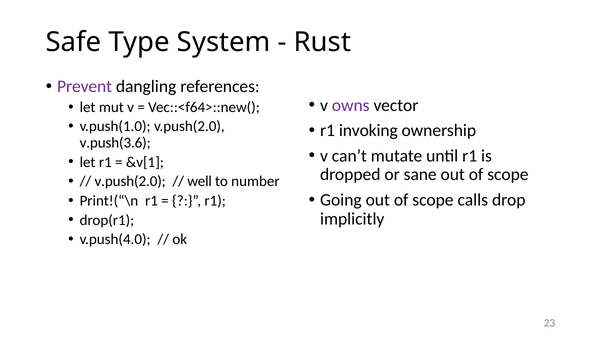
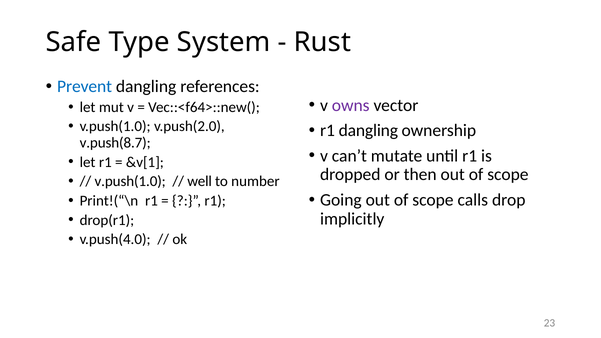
Prevent colour: purple -> blue (85, 86)
r1 invoking: invoking -> dangling (368, 131)
v.push(3.6: v.push(3.6 -> v.push(8.7 (115, 143)
sane: sane -> then (420, 175)
v.push(2.0: v.push(2.0 -> v.push(1.0 (130, 181)
